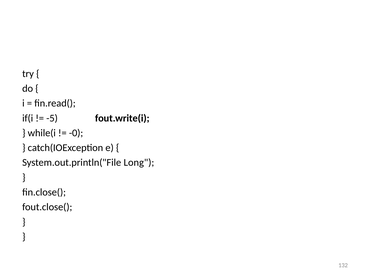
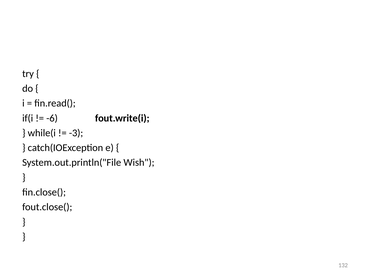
-5: -5 -> -6 (52, 118)
-0: -0 -> -3 (76, 133)
Long: Long -> Wish (139, 162)
